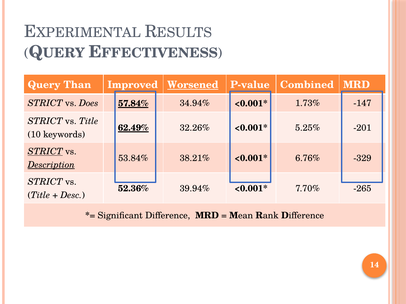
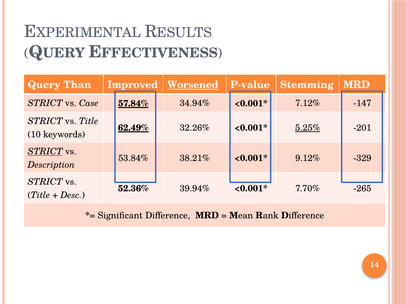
Combined: Combined -> Stemming (307, 85)
Does: Does -> Case (89, 103)
1.73%: 1.73% -> 7.12% (308, 103)
5.25% underline: none -> present (308, 128)
6.76%: 6.76% -> 9.12% (308, 158)
Description underline: present -> none (51, 165)
